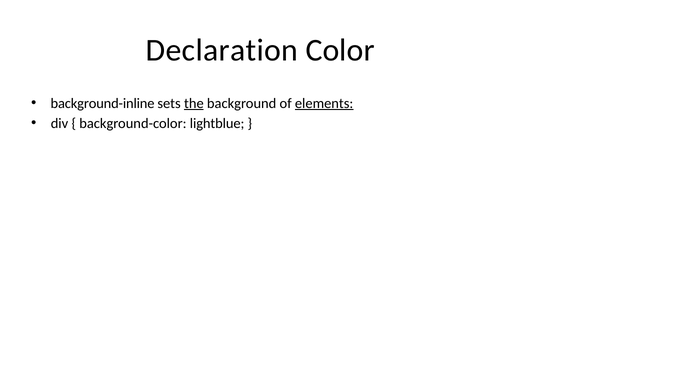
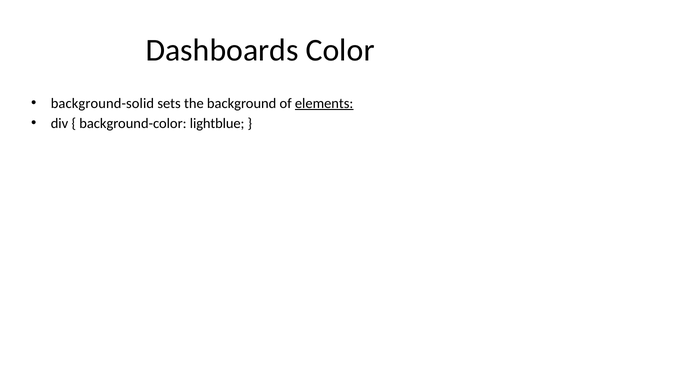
Declaration: Declaration -> Dashboards (222, 50)
background-inline: background-inline -> background-solid (102, 103)
the underline: present -> none (194, 103)
